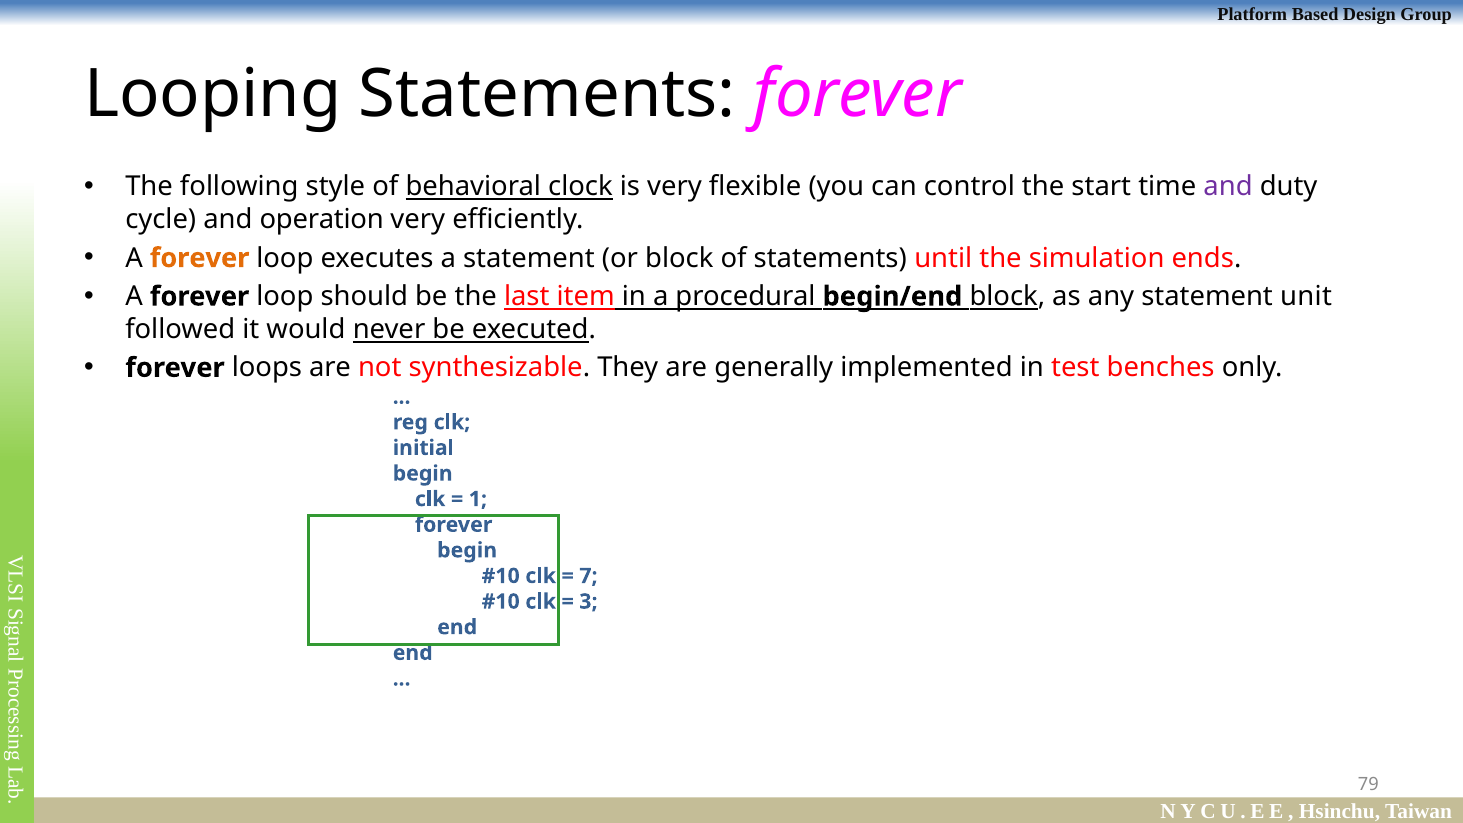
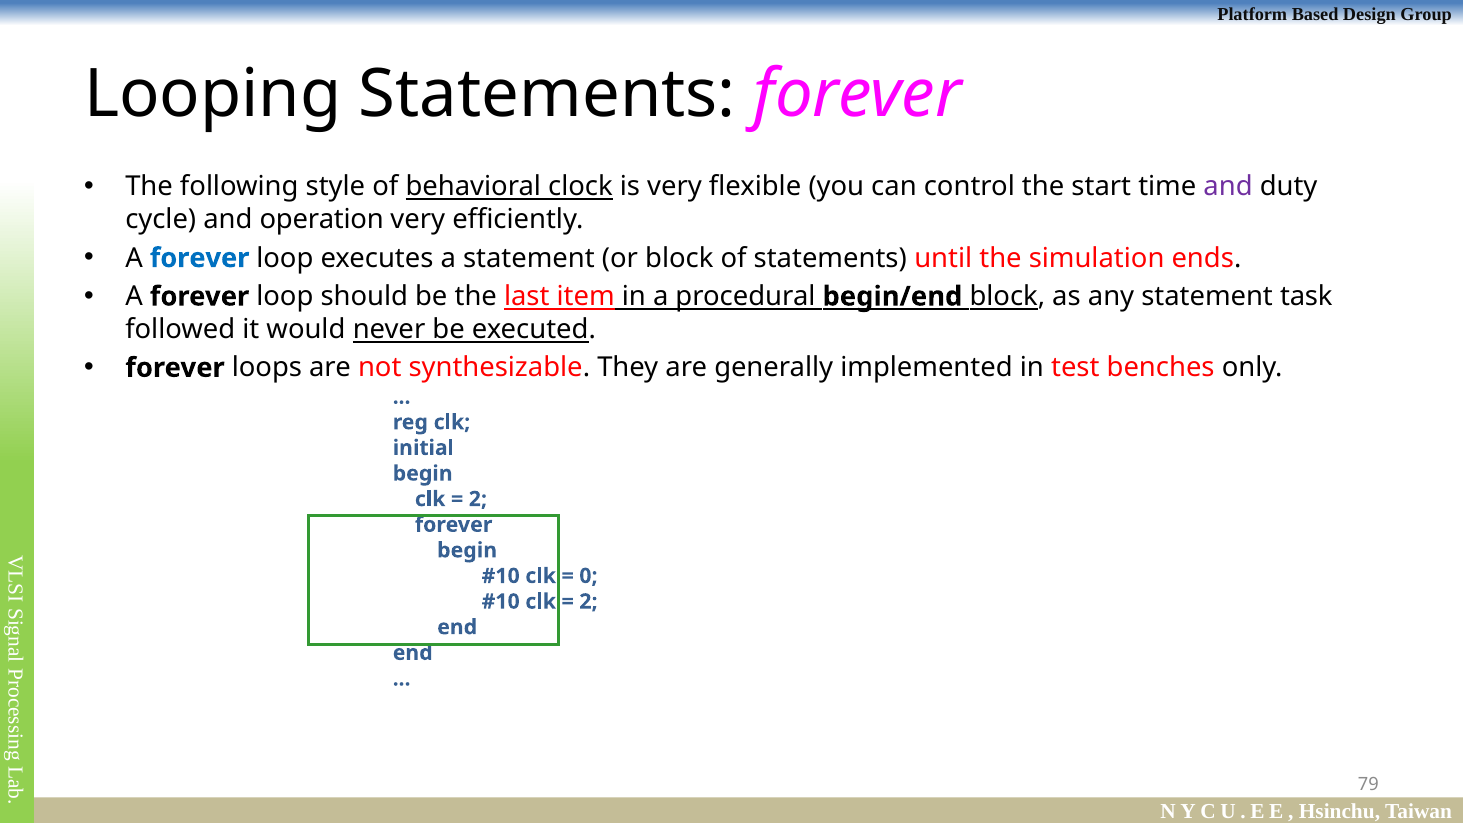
forever colour: orange -> blue (200, 258)
unit: unit -> task (1306, 296)
1: 1 -> 2 (478, 499)
7: 7 -> 0 (588, 576)
3: 3 -> 2 (588, 602)
